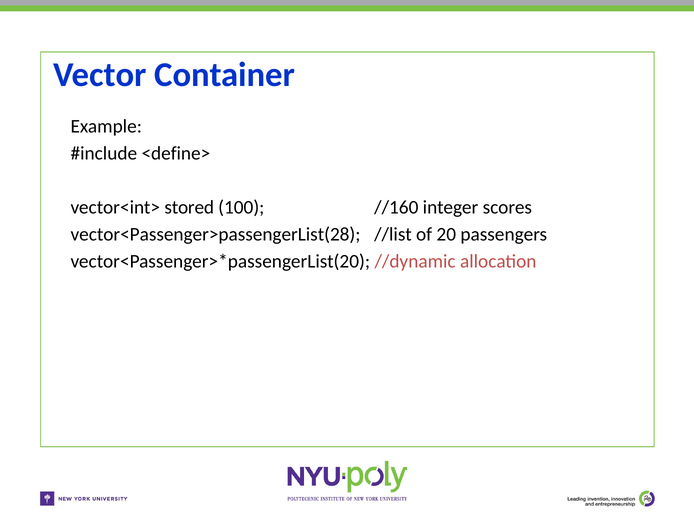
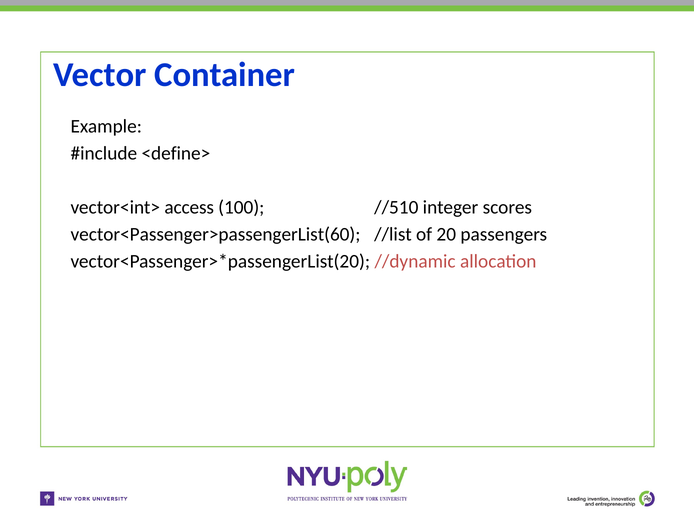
stored: stored -> access (189, 207)
//160: //160 -> //510 (396, 207)
vector<Passenger>passengerList(28: vector<Passenger>passengerList(28 -> vector<Passenger>passengerList(60 (215, 234)
